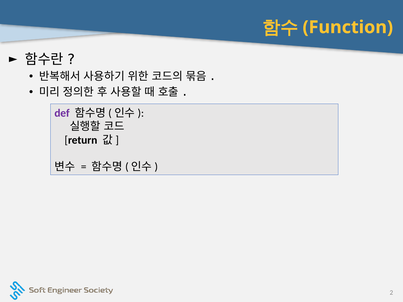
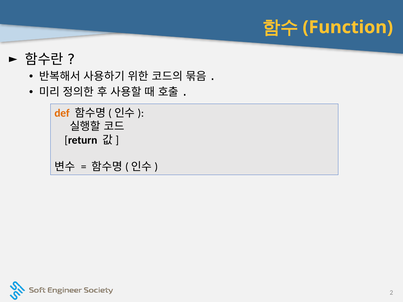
def colour: purple -> orange (62, 113)
